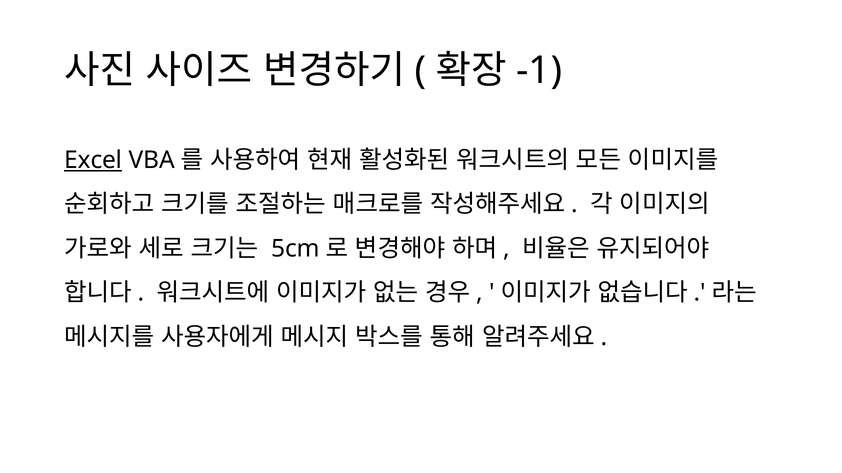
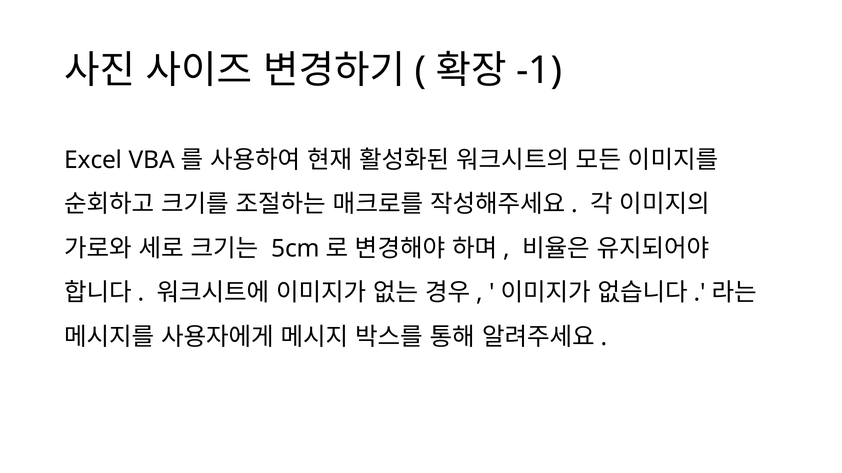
Excel underline: present -> none (93, 160)
